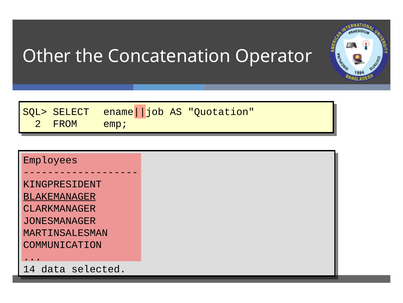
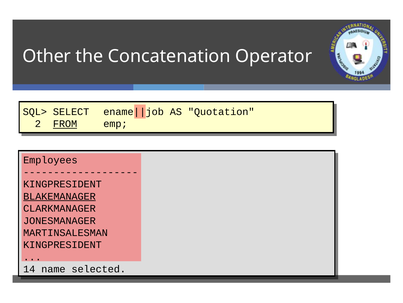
FROM underline: none -> present (65, 124)
COMMUNICATION: COMMUNICATION -> KINGPRESIDENT (62, 244)
data: data -> name (53, 268)
